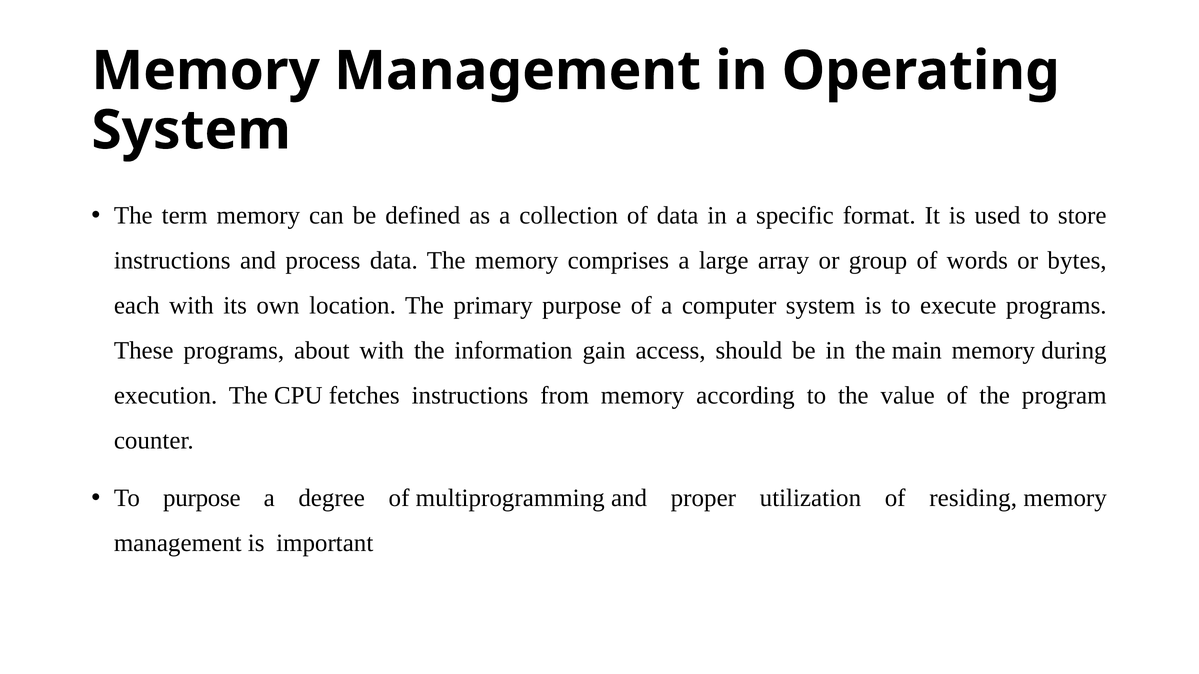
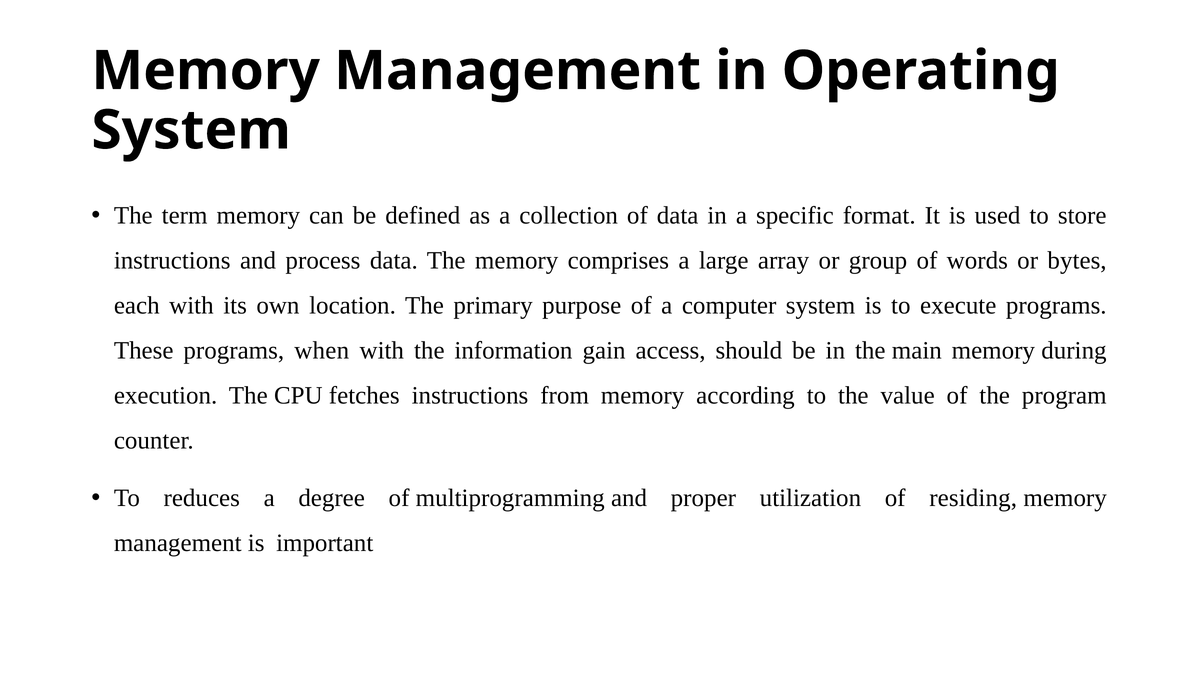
about: about -> when (322, 351)
To purpose: purpose -> reduces (202, 499)
